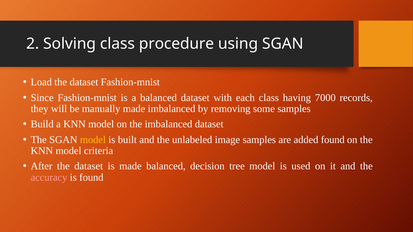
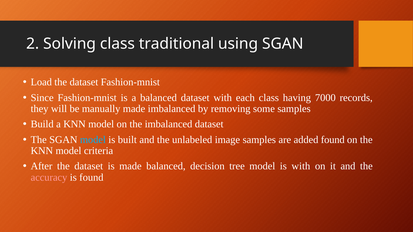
procedure: procedure -> traditional (176, 44)
model colour: yellow -> light blue (93, 140)
is used: used -> with (301, 166)
